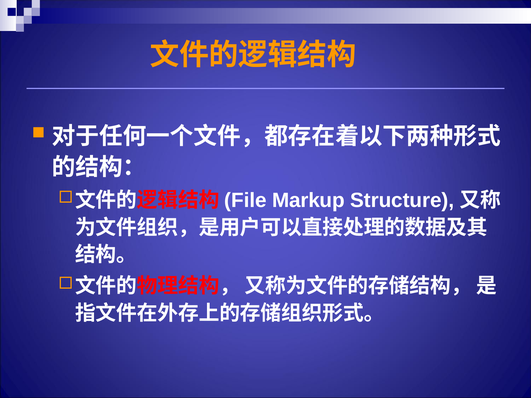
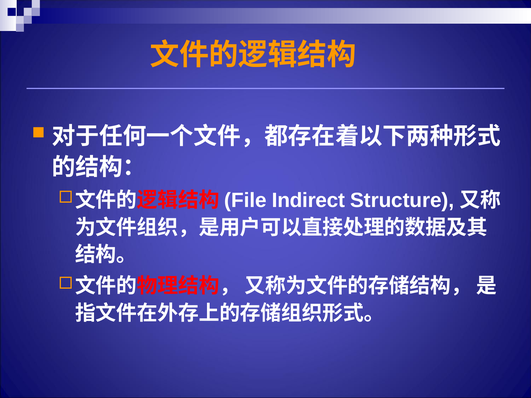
Markup: Markup -> Indirect (308, 200)
